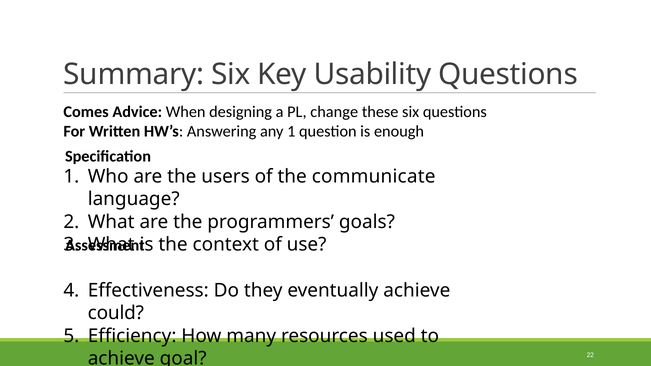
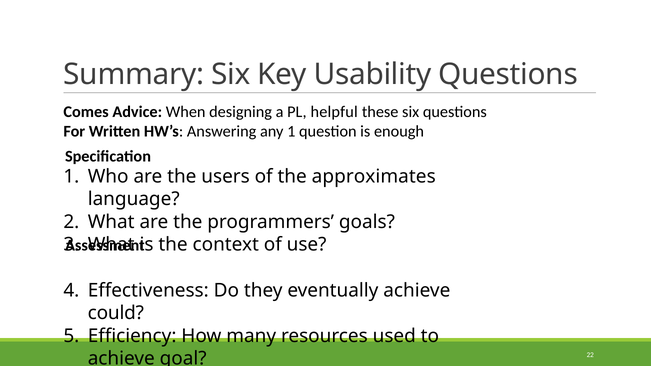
change: change -> helpful (334, 112)
communicate: communicate -> approximates (374, 176)
